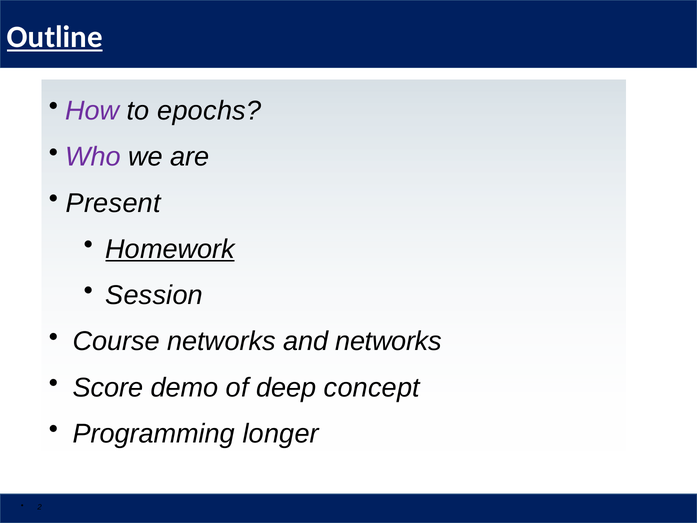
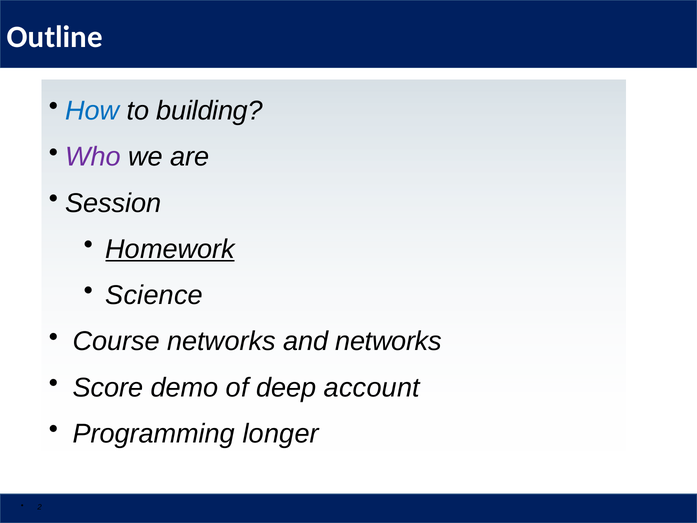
Outline underline: present -> none (55, 37)
How colour: purple -> blue (92, 111)
epochs: epochs -> building (210, 111)
Present: Present -> Session (113, 203)
Session: Session -> Science (154, 295)
concept: concept -> account (372, 387)
